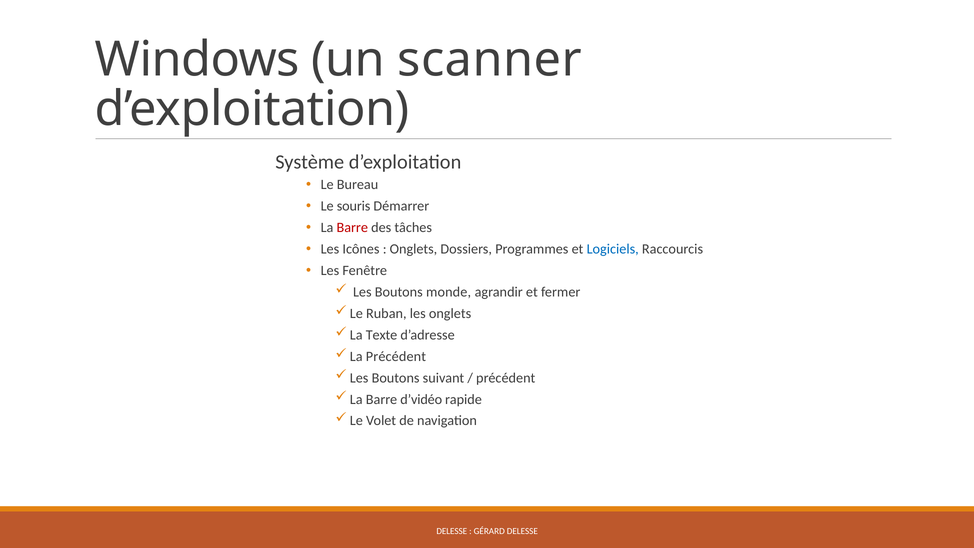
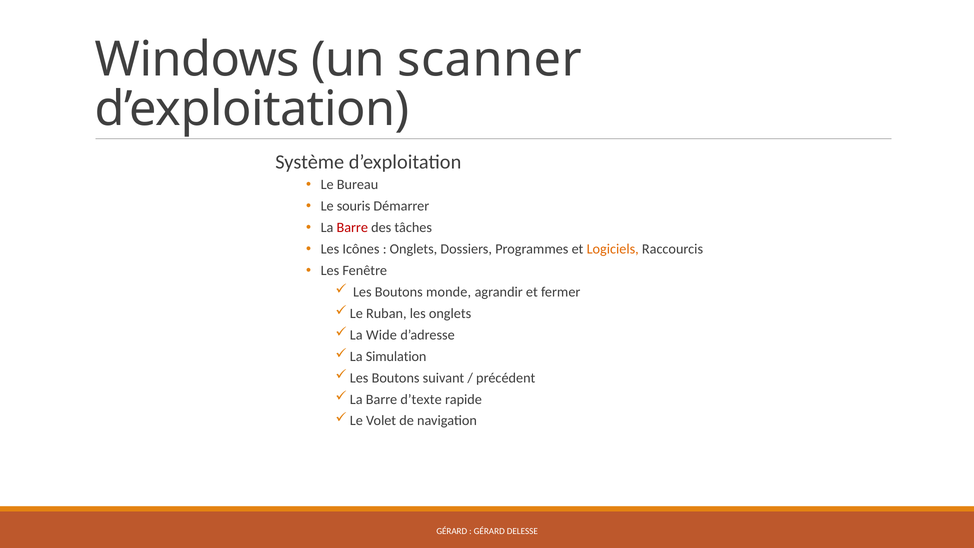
Logiciels colour: blue -> orange (613, 249)
Texte: Texte -> Wide (381, 335)
Précédent: Précédent -> Simulation (396, 356)
d’vidéo: d’vidéo -> d’texte (421, 399)
DELESSE: DELESSE -> GÉRARD (452, 531)
